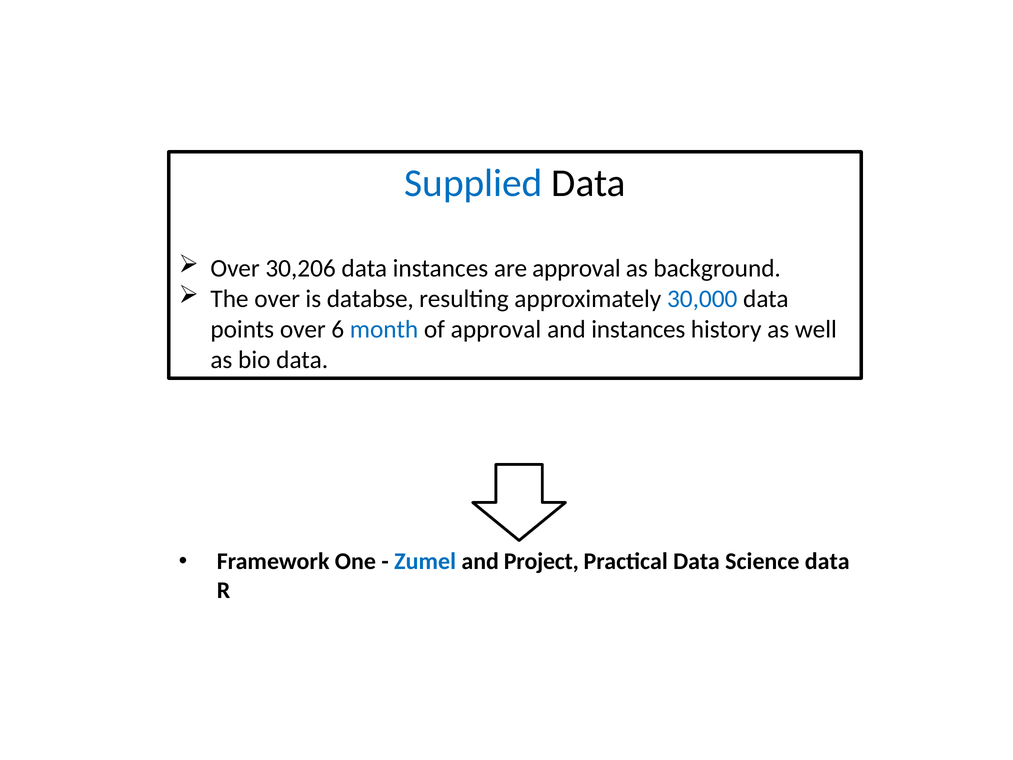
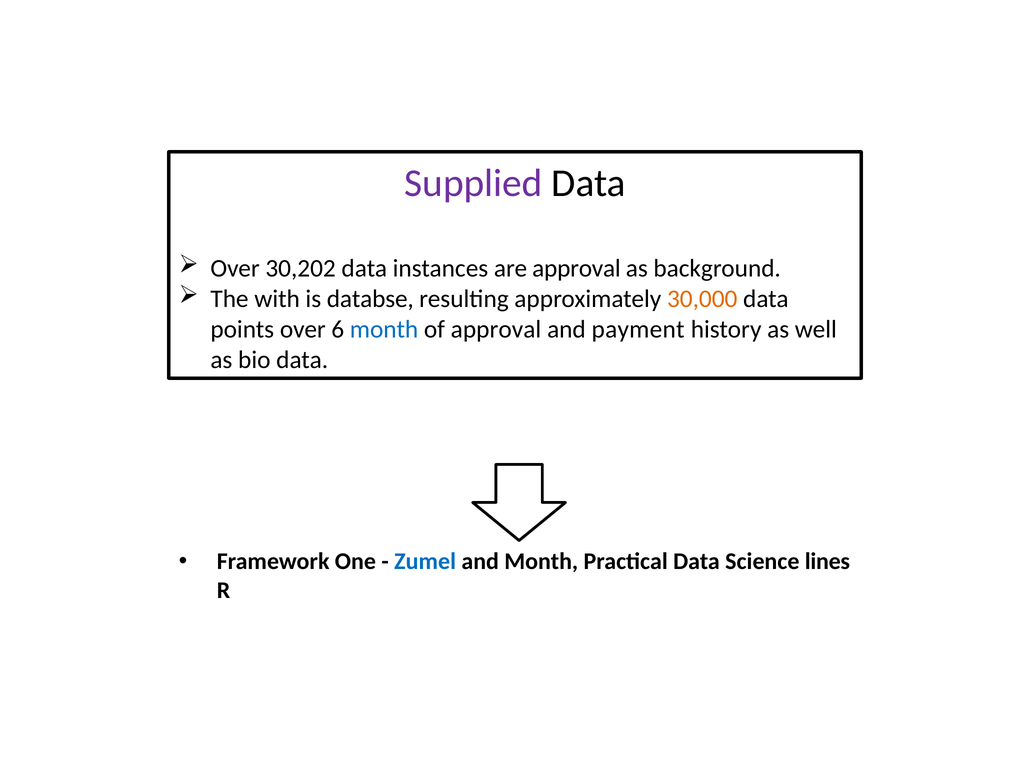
Supplied colour: blue -> purple (473, 183)
30,206: 30,206 -> 30,202 (301, 268)
The over: over -> with (277, 299)
30,000 colour: blue -> orange (702, 299)
and instances: instances -> payment (638, 329)
and Project: Project -> Month (541, 561)
Science data: data -> lines (827, 561)
